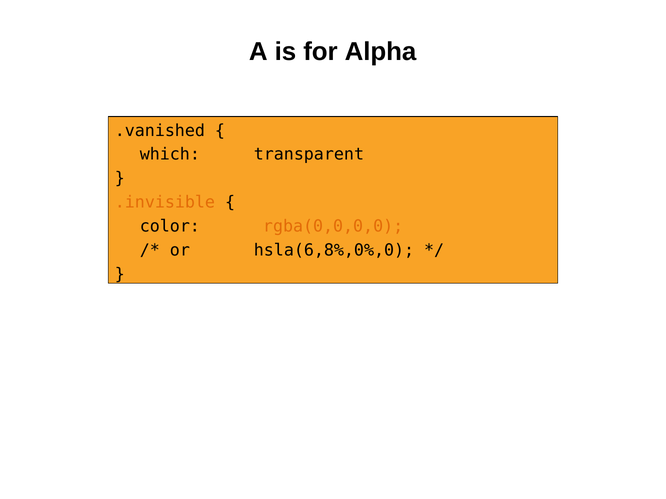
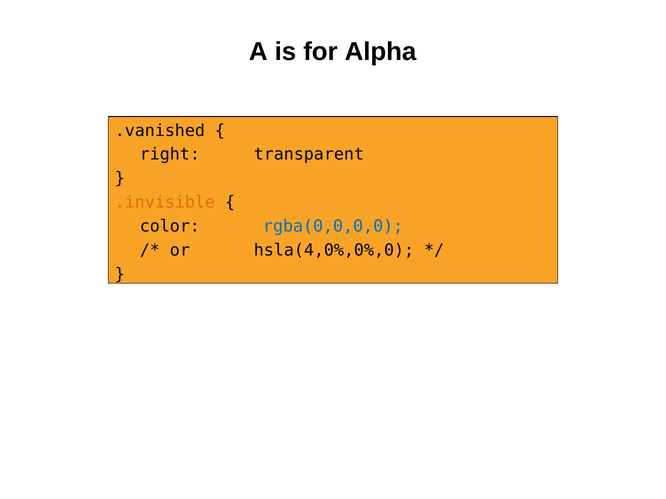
which: which -> right (170, 154)
rgba(0,0,0,0 colour: orange -> blue (333, 227)
hsla(6,8%,0%,0: hsla(6,8%,0%,0 -> hsla(4,0%,0%,0 (334, 251)
